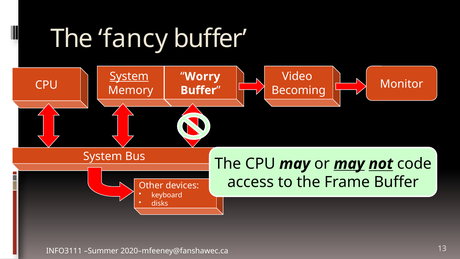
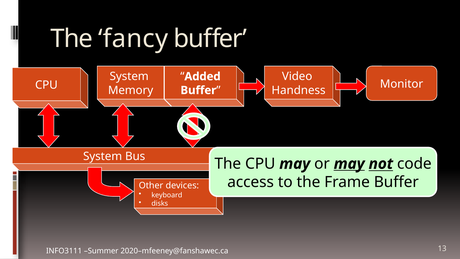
System underline: present -> none (129, 76)
Worry: Worry -> Added (202, 76)
Becoming: Becoming -> Handness (299, 90)
